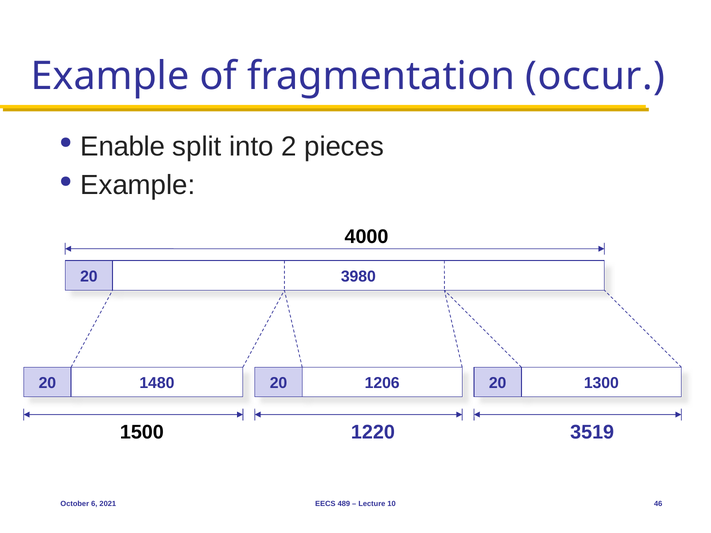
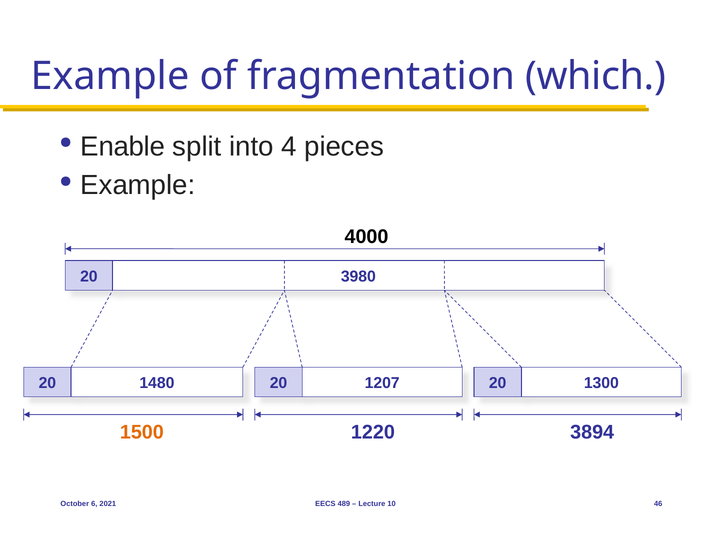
occur: occur -> which (596, 76)
2: 2 -> 4 (289, 147)
1206: 1206 -> 1207 (382, 383)
1500 colour: black -> orange (142, 433)
3519: 3519 -> 3894 (592, 433)
